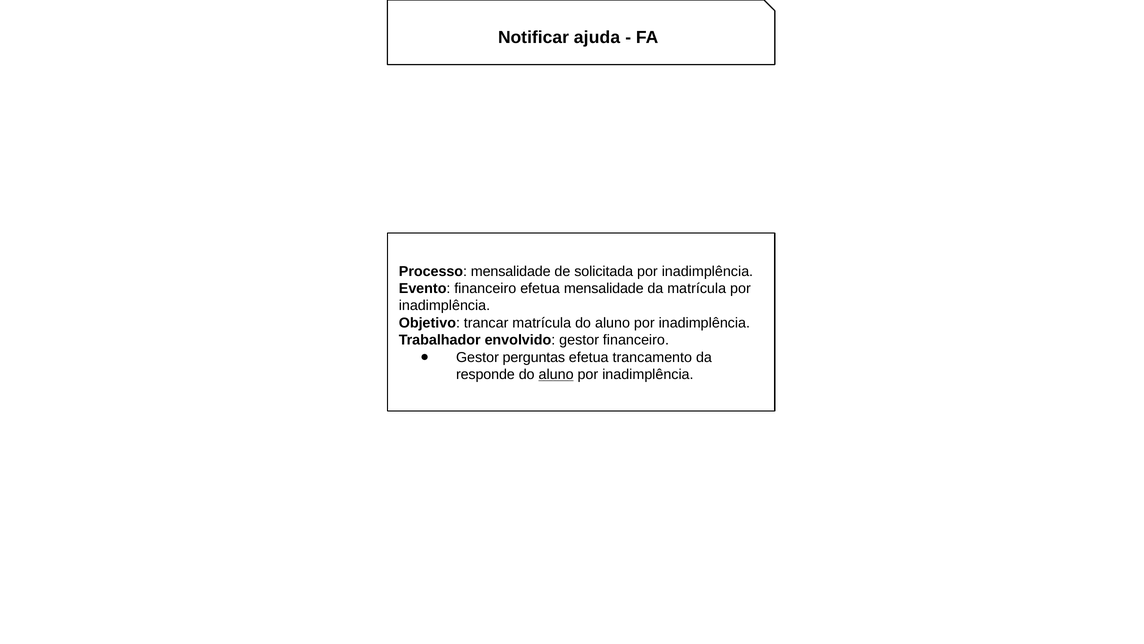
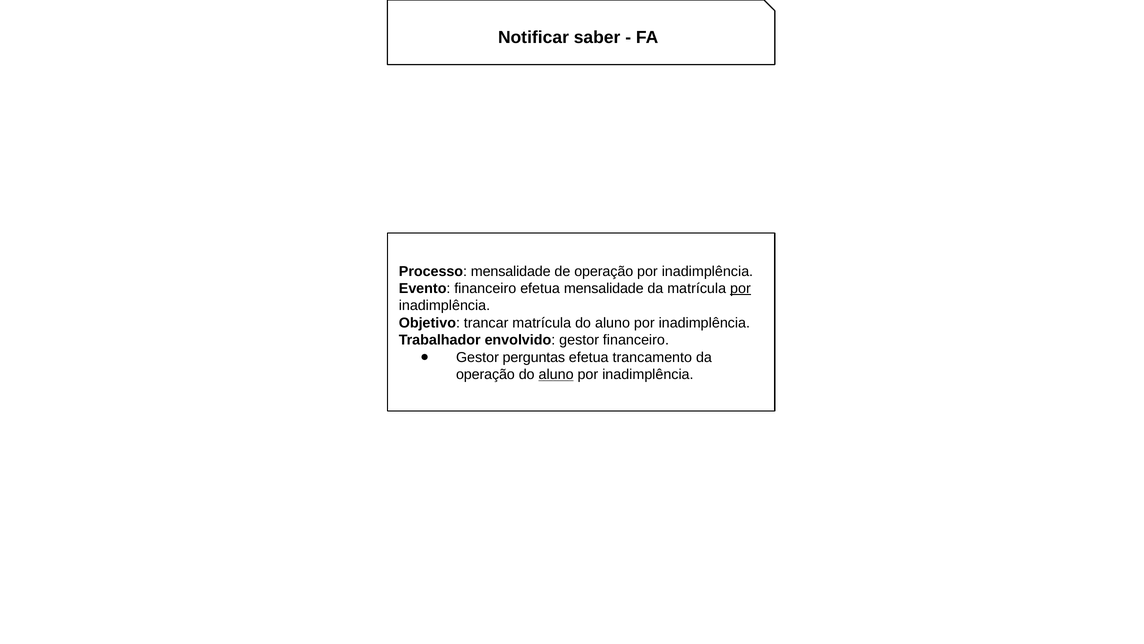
ajuda: ajuda -> saber (597, 38)
de solicitada: solicitada -> operação (604, 271)
por underline: none -> present (740, 288)
responde: responde -> operação (485, 374)
